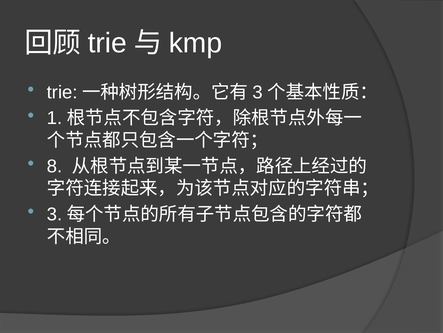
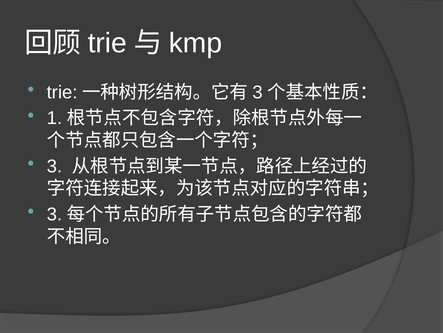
8: 8 -> 3 (55, 166)
